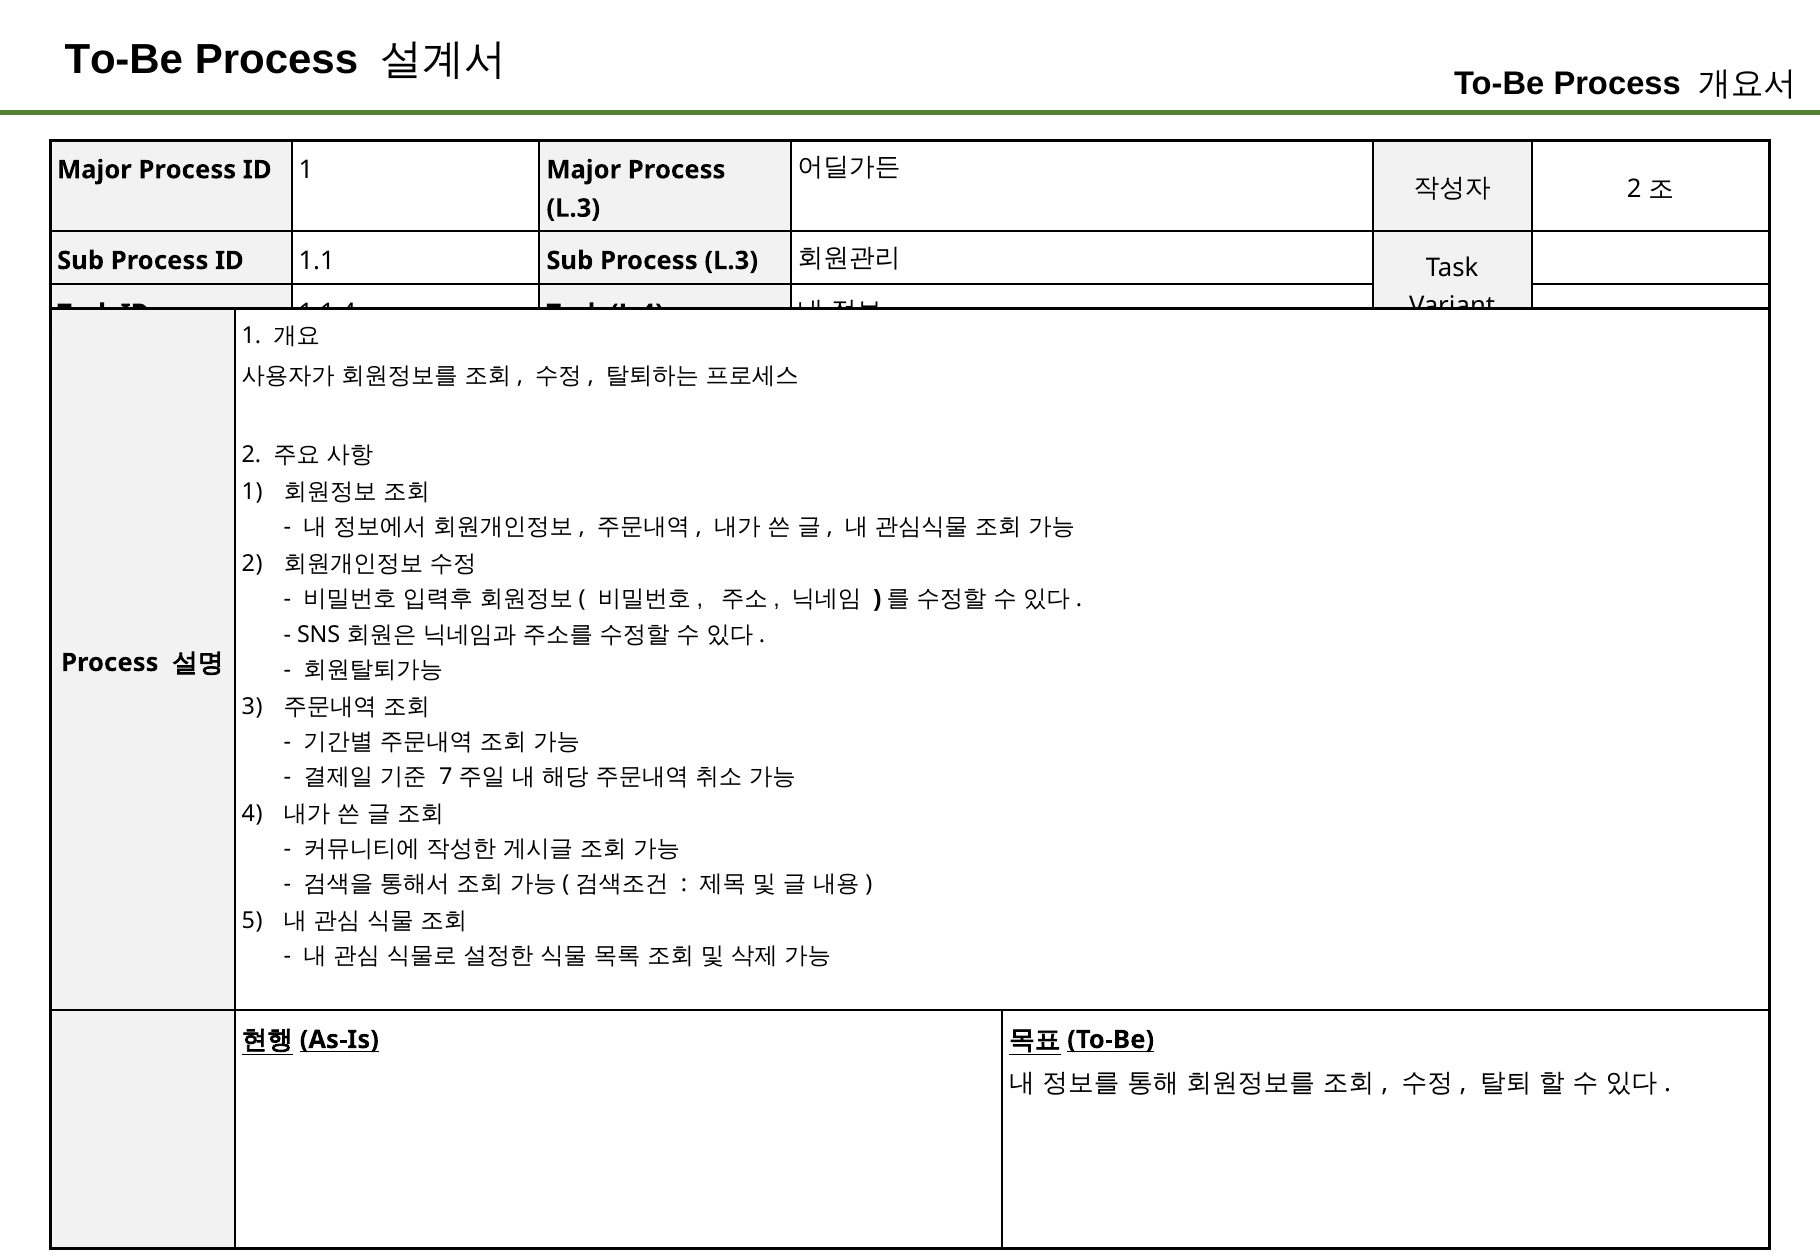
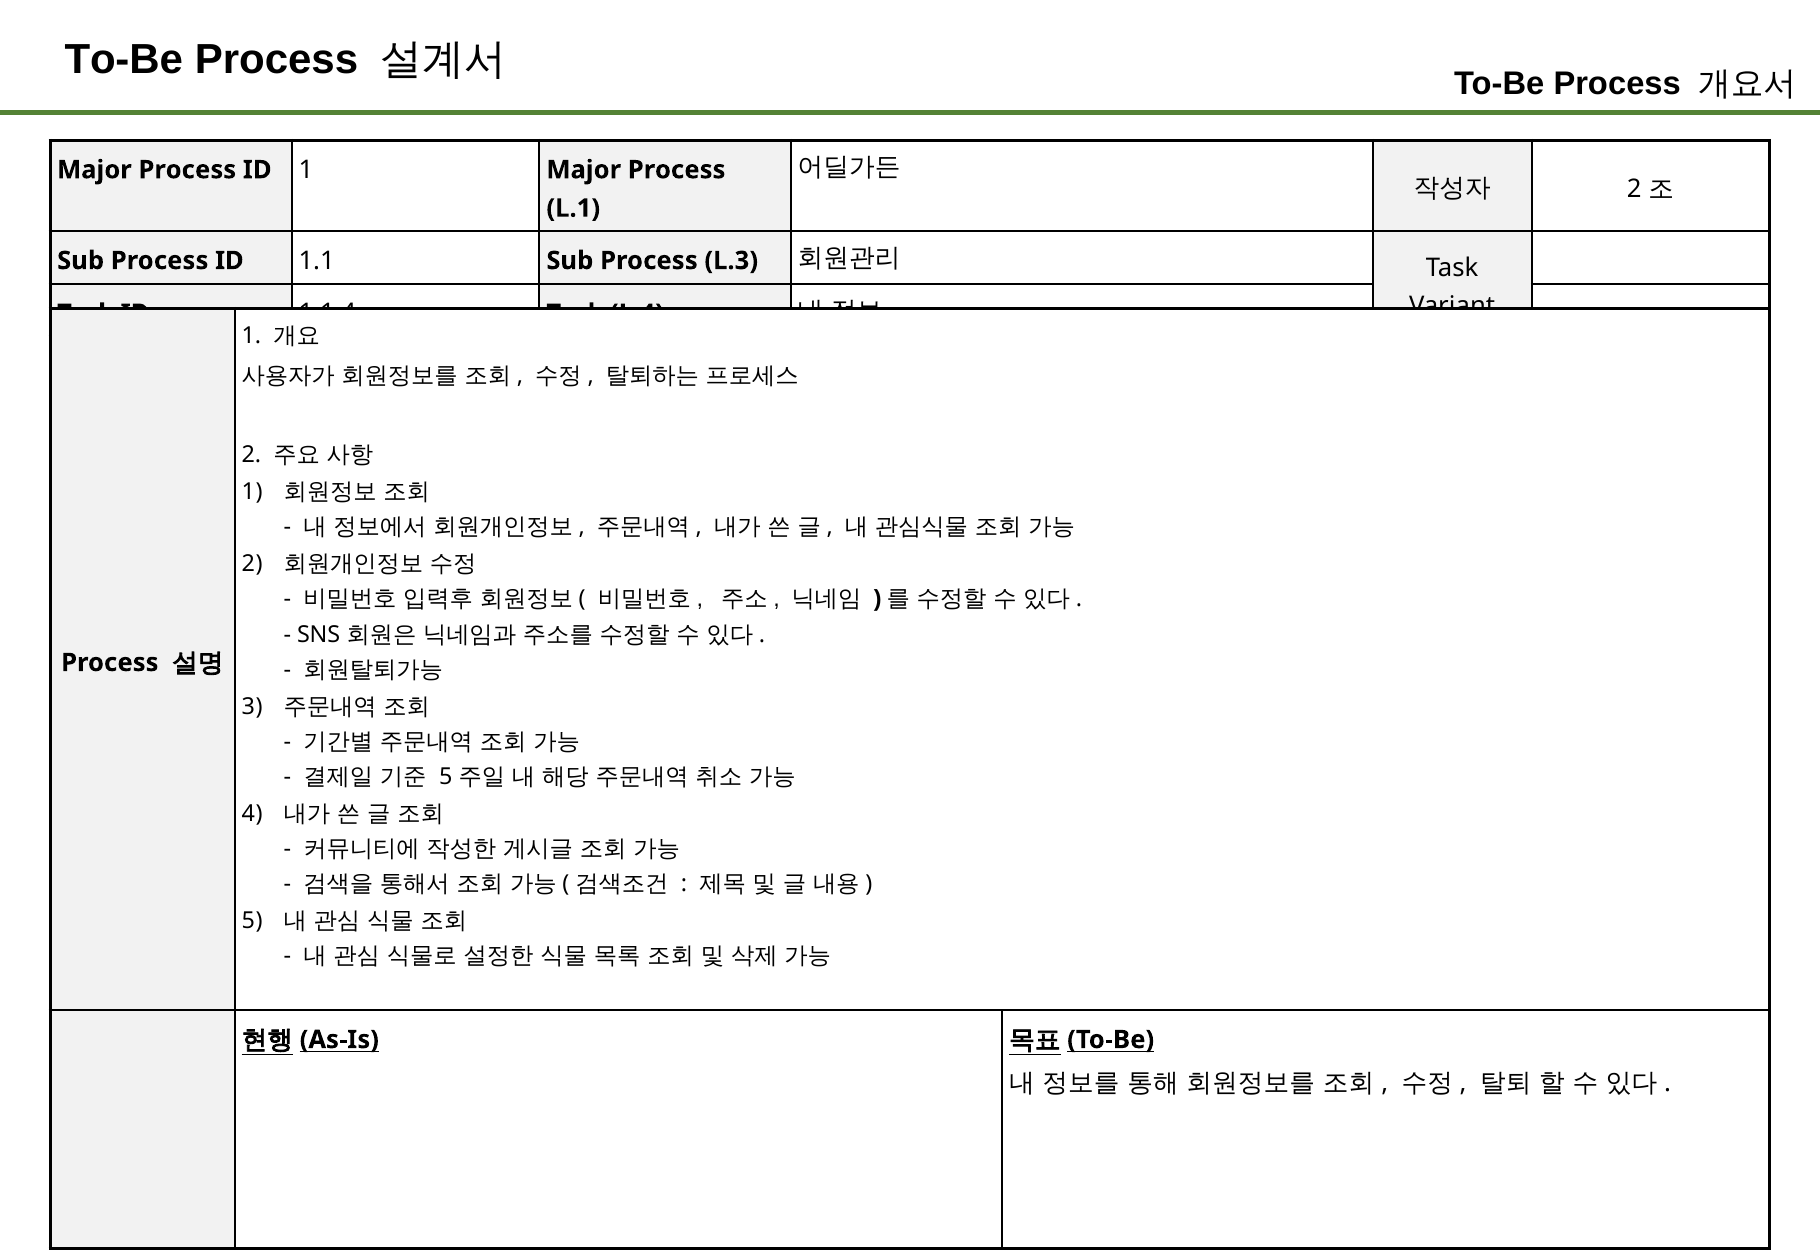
L.3: L.3 -> L.1 (573, 208)
7: 7 -> 5 (446, 777)
